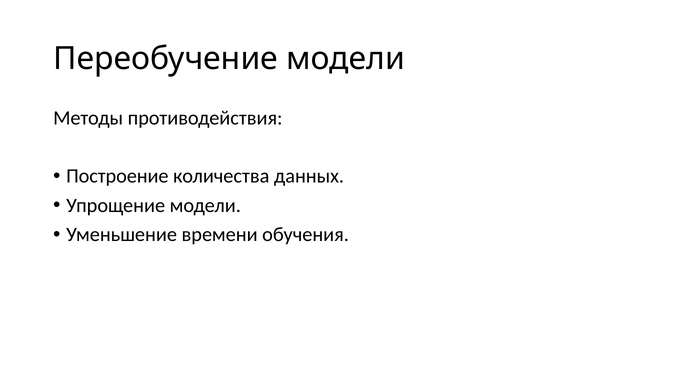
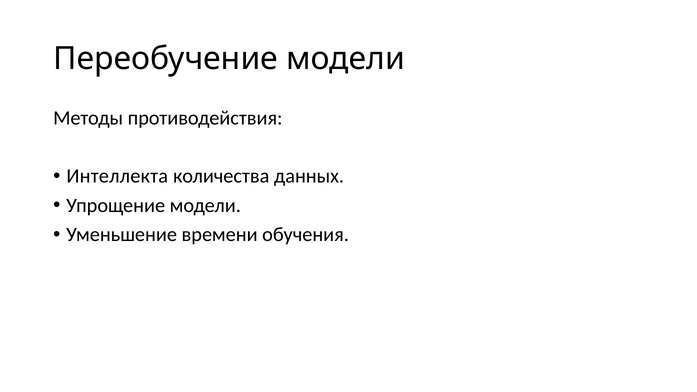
Построение: Построение -> Интеллекта (117, 176)
